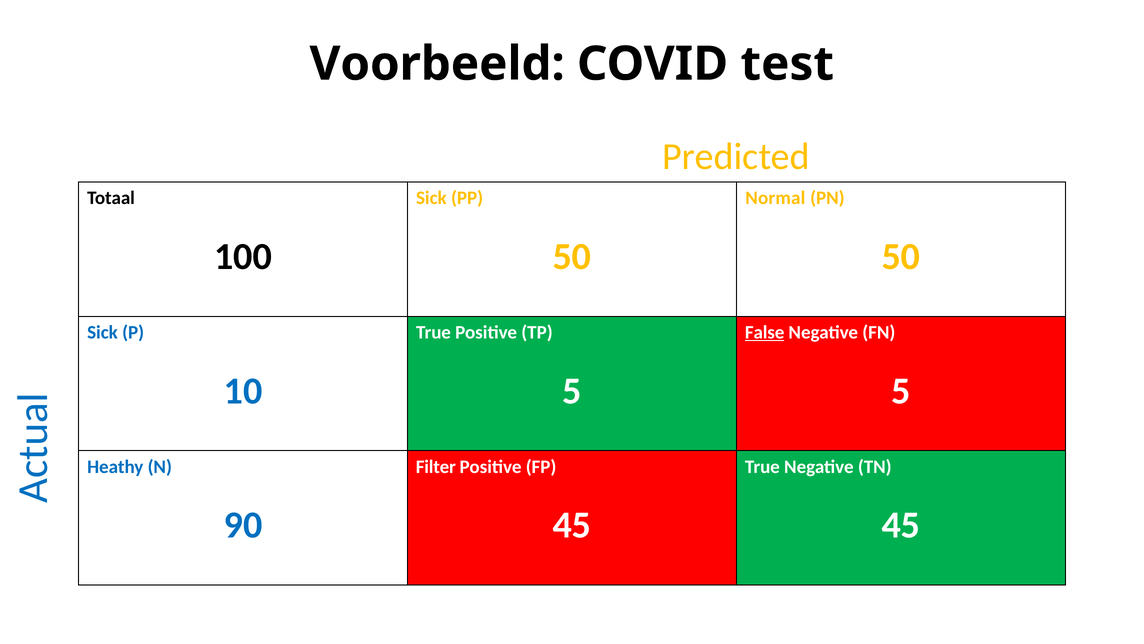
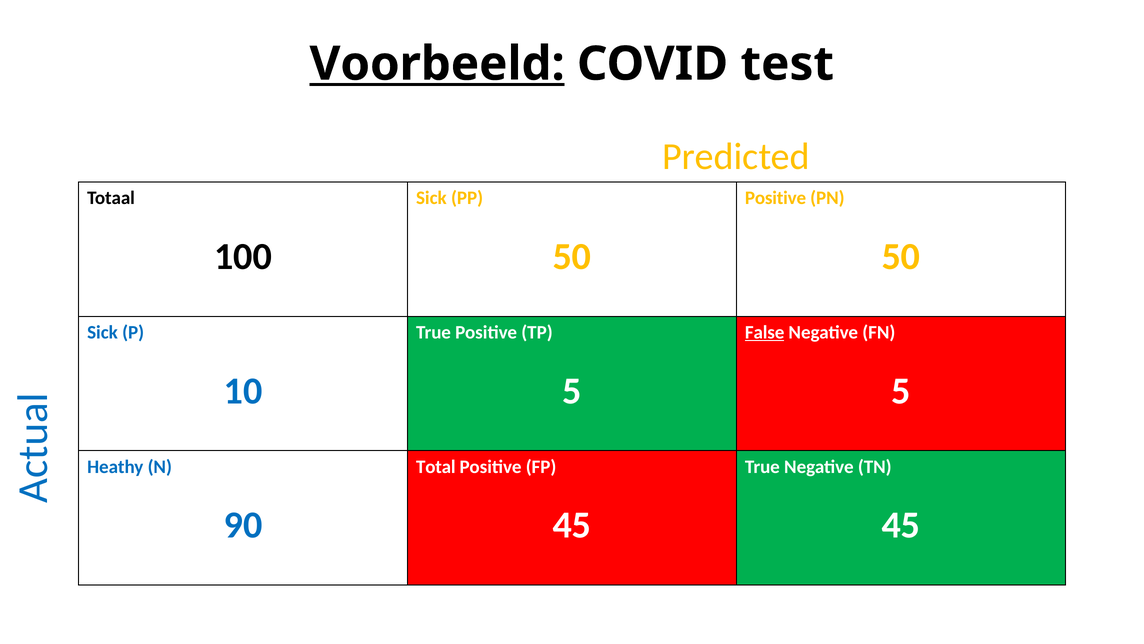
Voorbeeld underline: none -> present (437, 64)
Normal: Normal -> Positive (776, 198)
Filter: Filter -> Total (436, 466)
